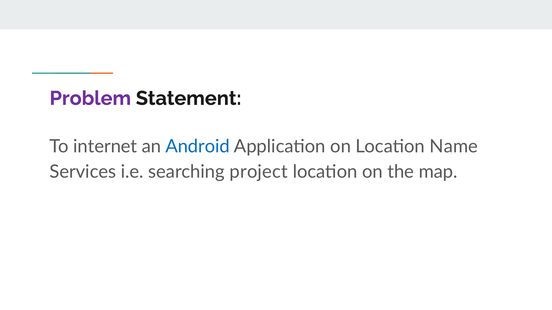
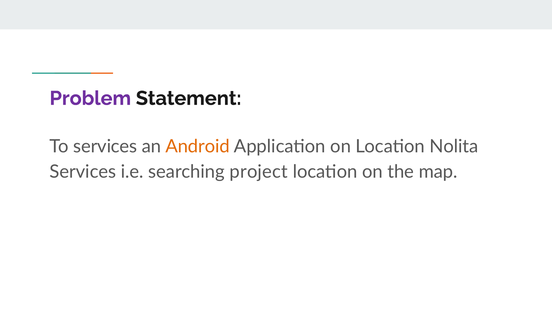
To internet: internet -> services (105, 147)
Android colour: blue -> orange (198, 147)
Name: Name -> Nolita (454, 147)
